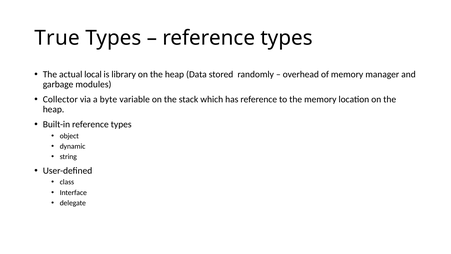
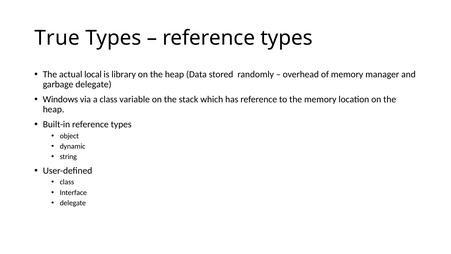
garbage modules: modules -> delegate (93, 84)
Collector: Collector -> Windows (60, 99)
a byte: byte -> class (109, 99)
